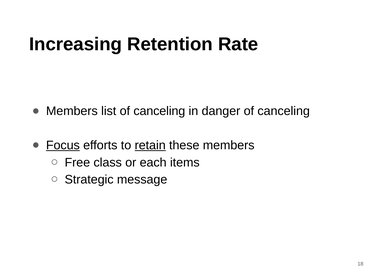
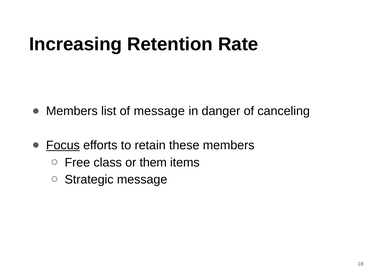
list of canceling: canceling -> message (159, 111)
retain underline: present -> none (150, 145)
each: each -> them (153, 162)
